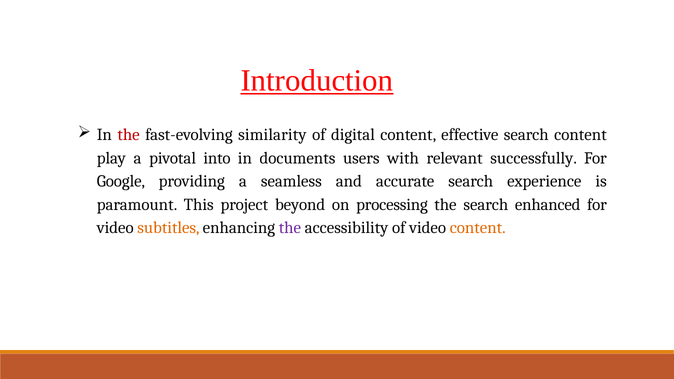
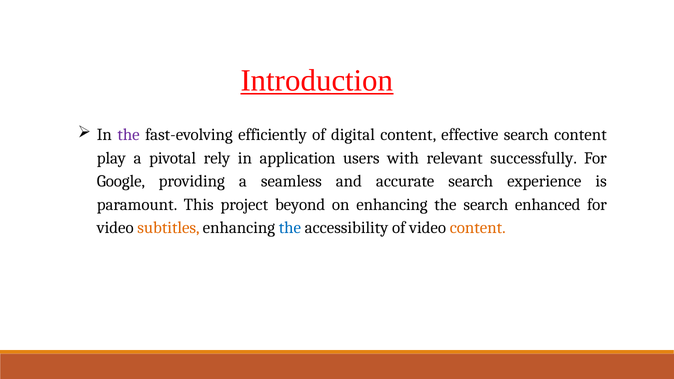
the colour: red -> purple (129, 135)
similarity: similarity -> efficiently (272, 135)
into: into -> rely (217, 158)
documents: documents -> application (298, 158)
on processing: processing -> enhancing (392, 205)
the colour: purple -> blue (290, 228)
